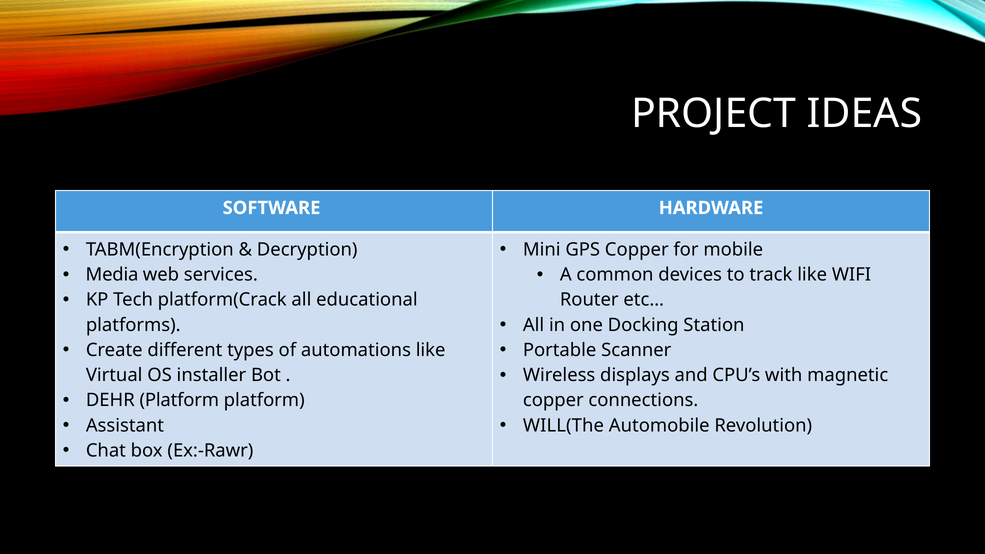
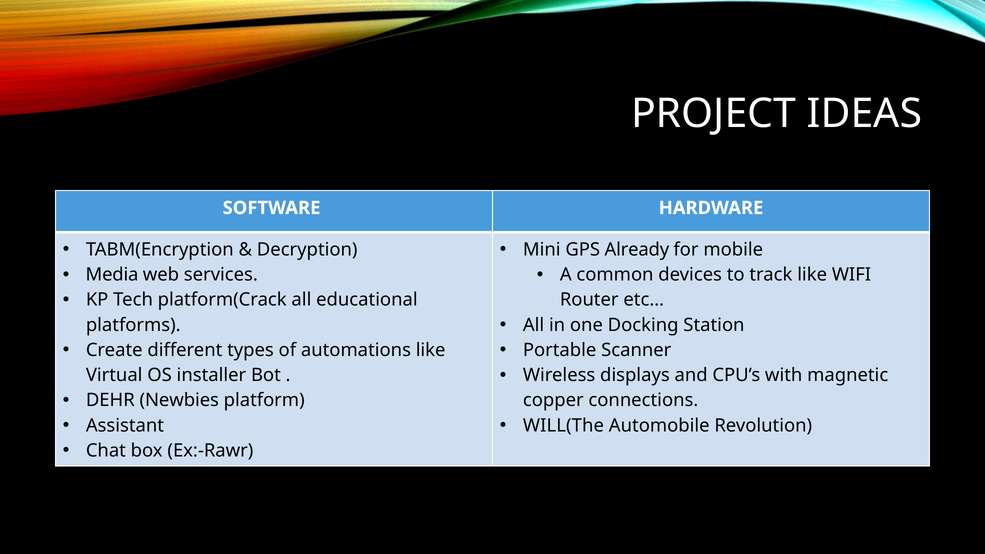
GPS Copper: Copper -> Already (637, 250)
DEHR Platform: Platform -> Newbies (179, 400)
